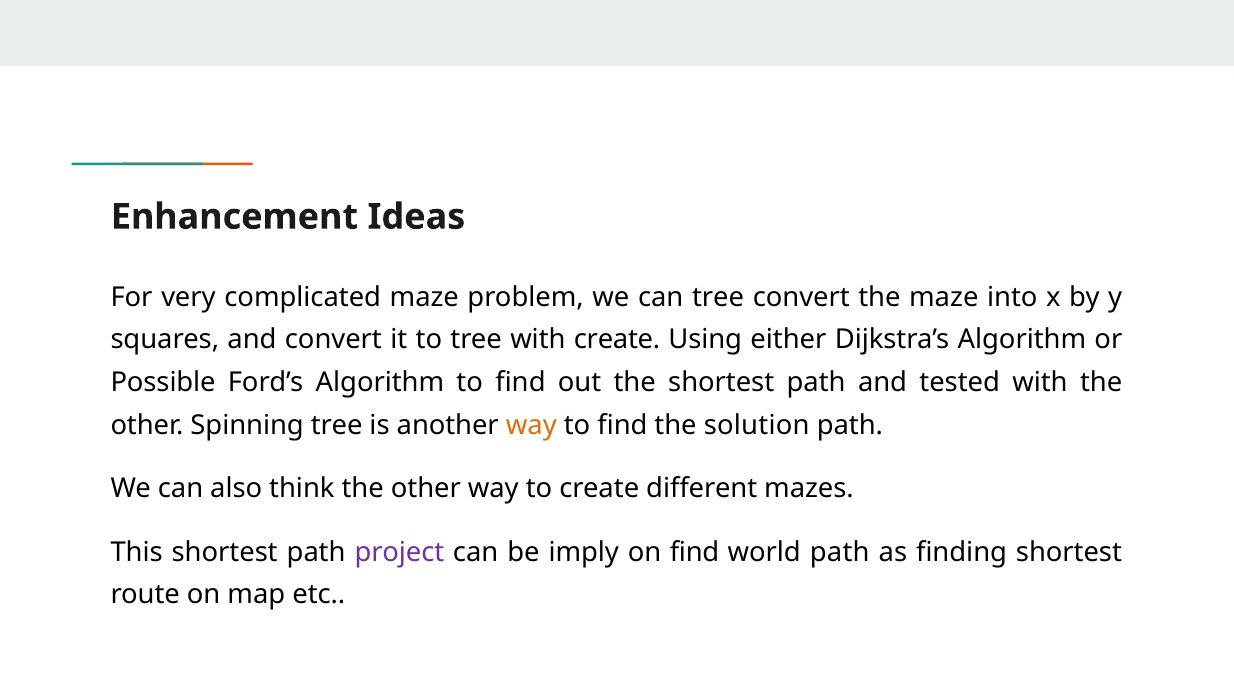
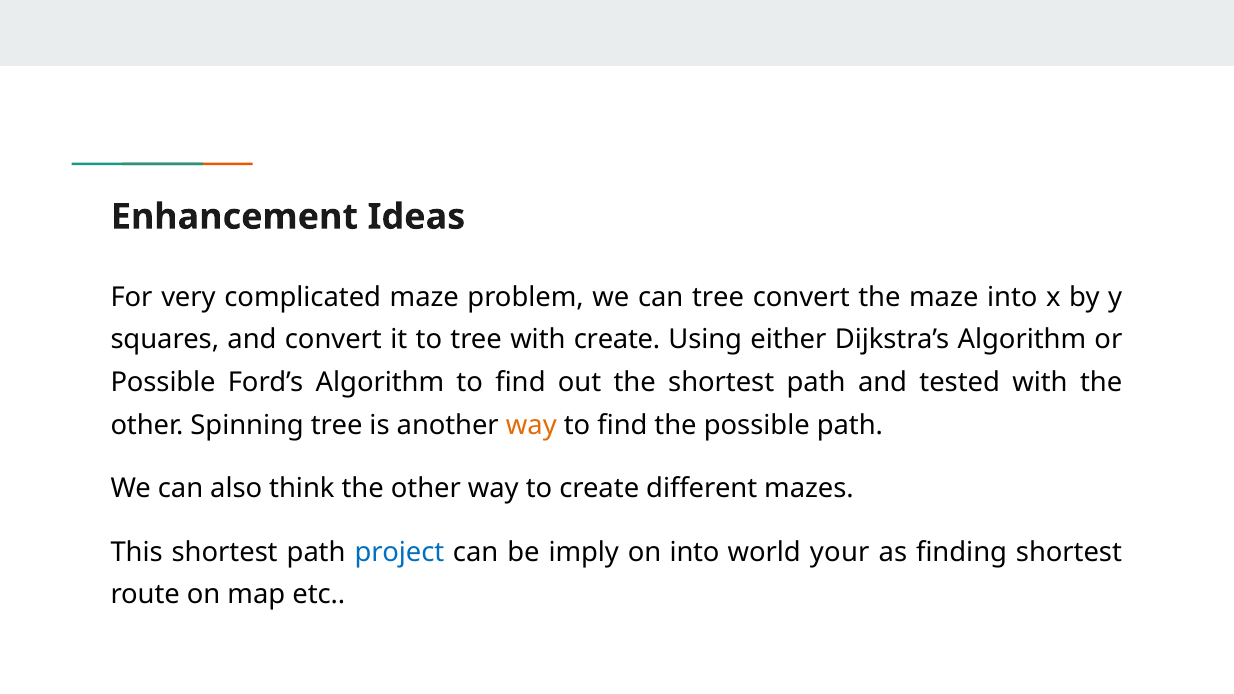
the solution: solution -> possible (757, 426)
project colour: purple -> blue (399, 552)
on find: find -> into (695, 552)
world path: path -> your (840, 552)
